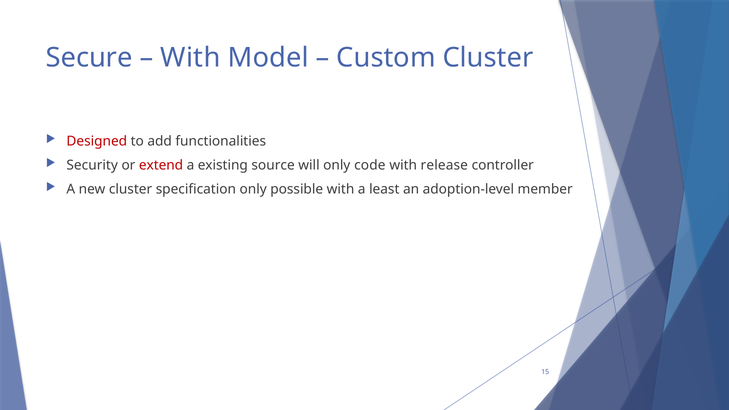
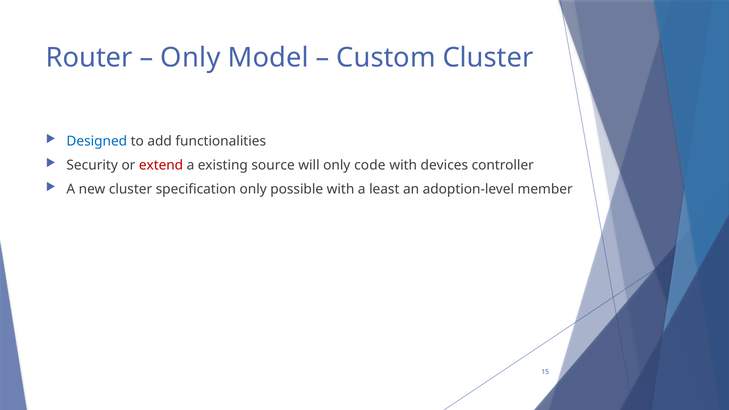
Secure: Secure -> Router (89, 57)
With: With -> Only (190, 57)
Designed colour: red -> blue (97, 141)
release: release -> devices (444, 165)
